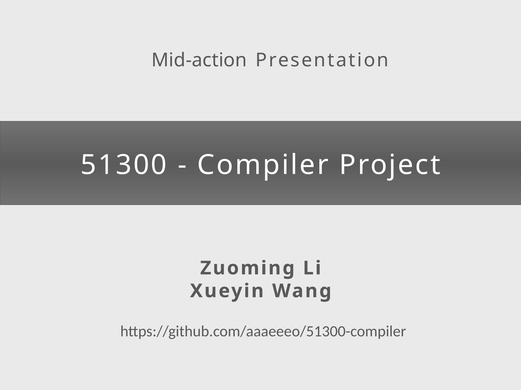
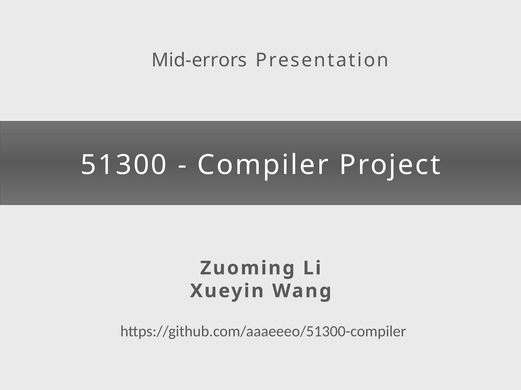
Mid-action: Mid-action -> Mid-errors (199, 60)
